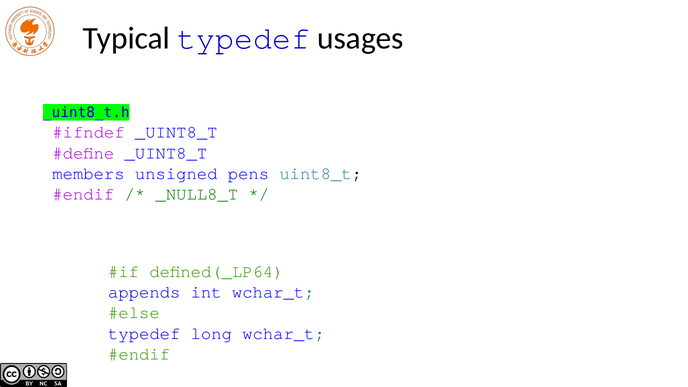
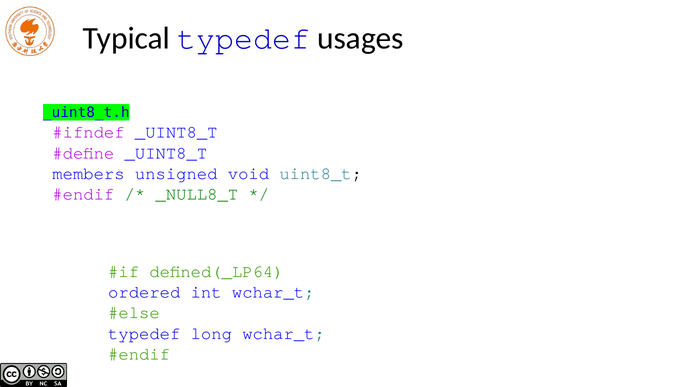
pens: pens -> void (248, 174)
appends: appends -> ordered (144, 292)
